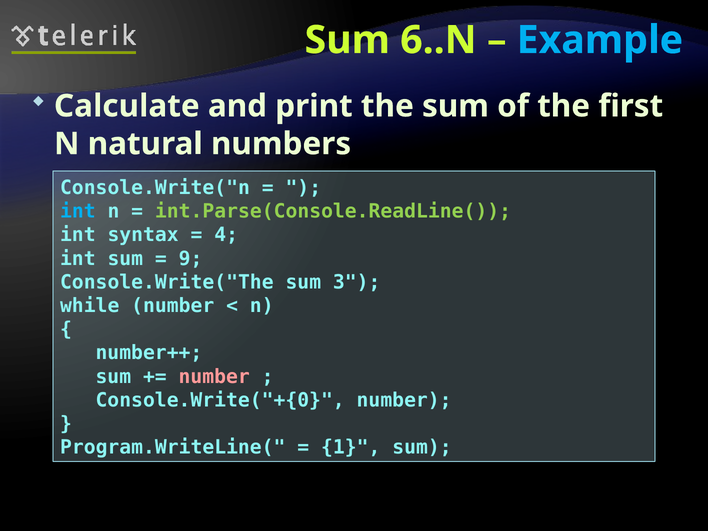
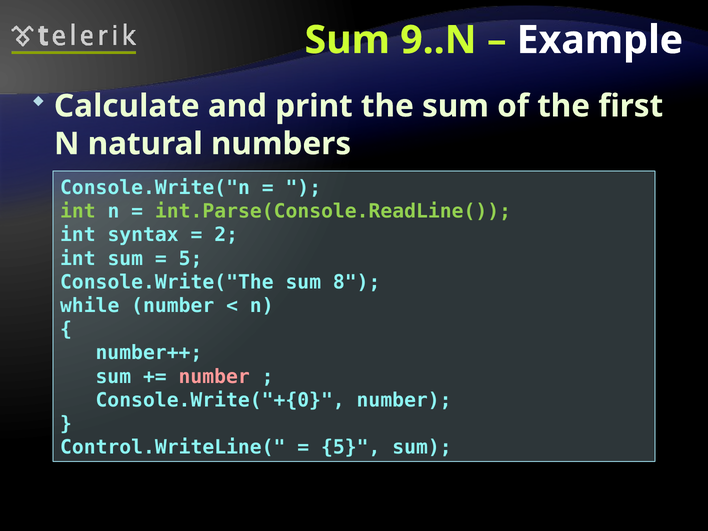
6..N: 6..N -> 9..N (438, 40)
Example colour: light blue -> white (600, 40)
int colour: light blue -> light green (78, 211)
4: 4 -> 2 (226, 235)
9: 9 -> 5 (191, 259)
3: 3 -> 8 (357, 282)
Program.WriteLine(: Program.WriteLine( -> Control.WriteLine( (173, 447)
1: 1 -> 5 (351, 447)
